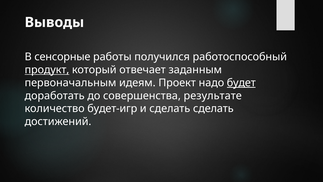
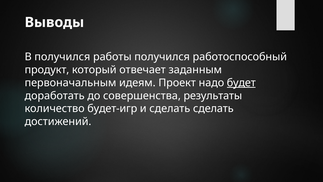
В сенсорные: сенсорные -> получился (62, 57)
продукт underline: present -> none (47, 70)
результате: результате -> результаты (213, 96)
